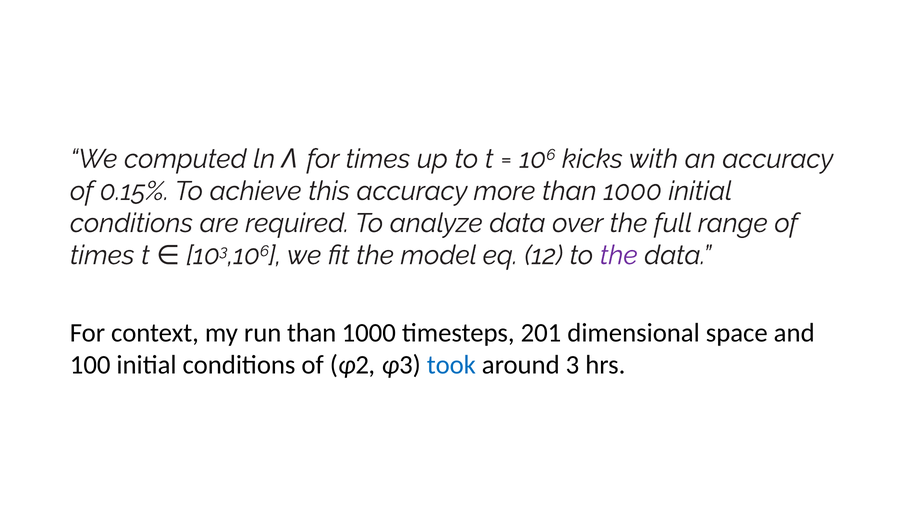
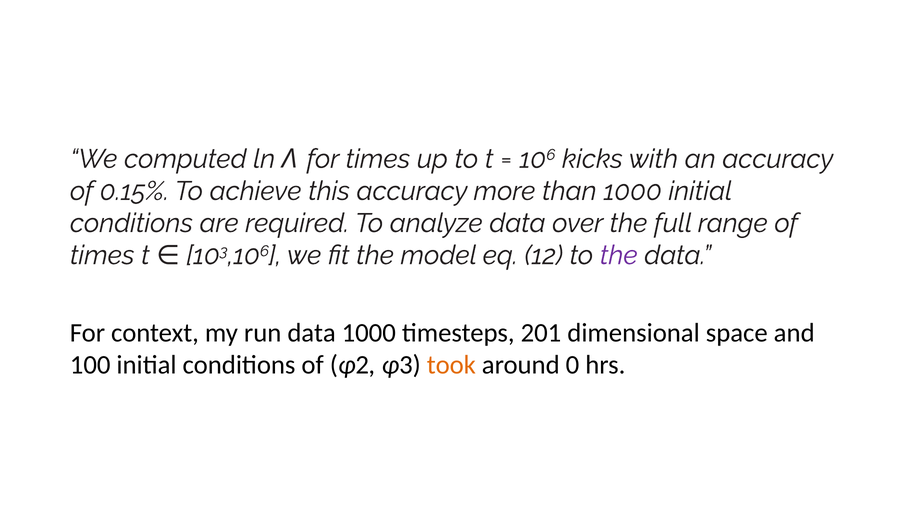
run than: than -> data (312, 332)
took colour: blue -> orange (451, 364)
3: 3 -> 0 (573, 364)
